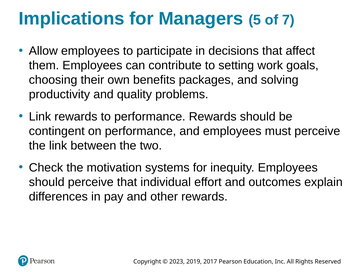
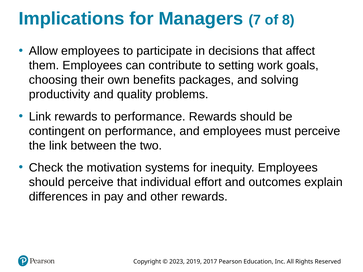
5: 5 -> 7 (255, 20)
7: 7 -> 8 (288, 20)
